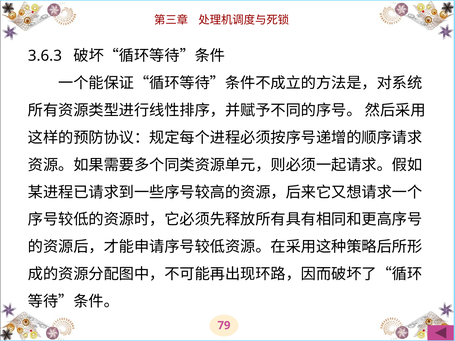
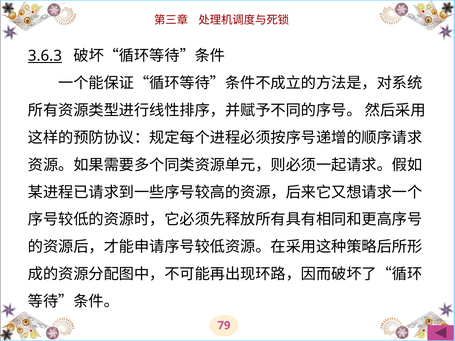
3.6.3 underline: none -> present (45, 56)
